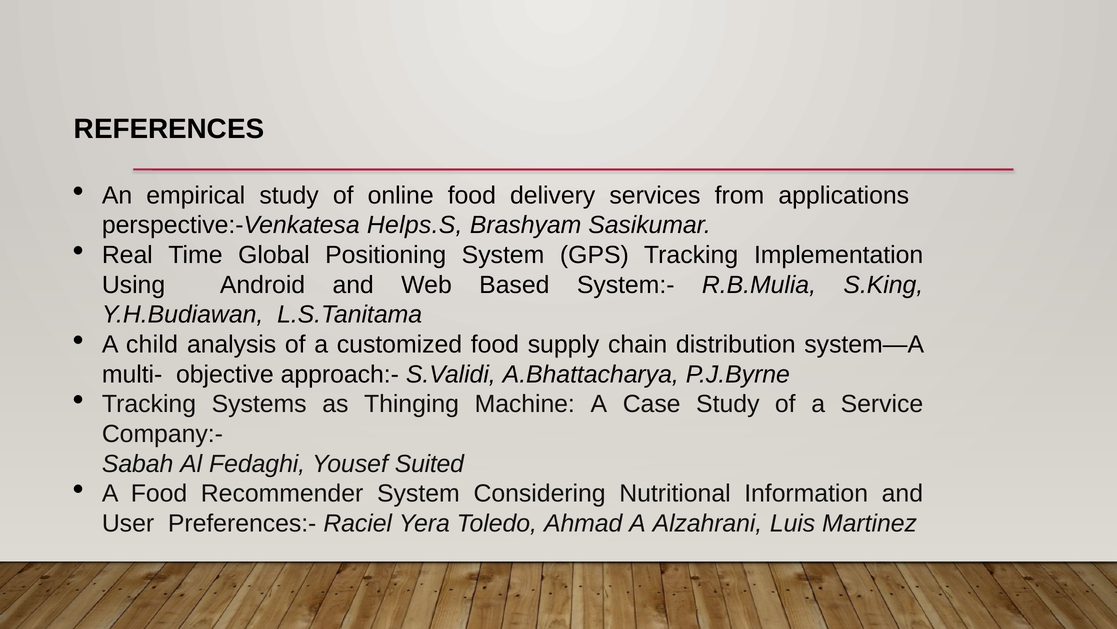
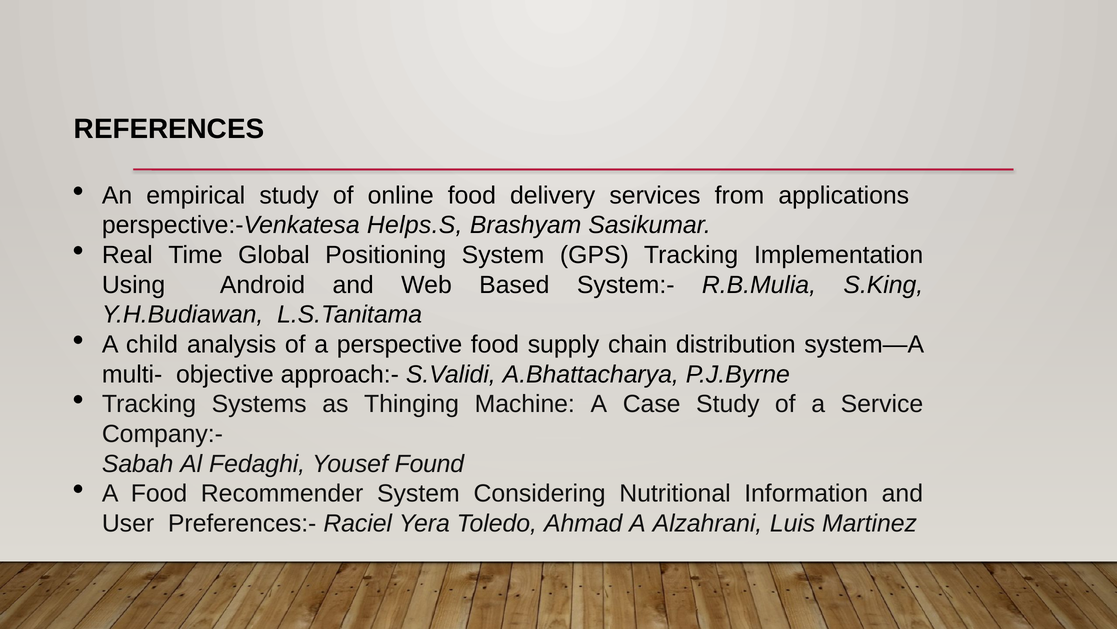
customized: customized -> perspective (400, 344)
Suited: Suited -> Found (429, 463)
